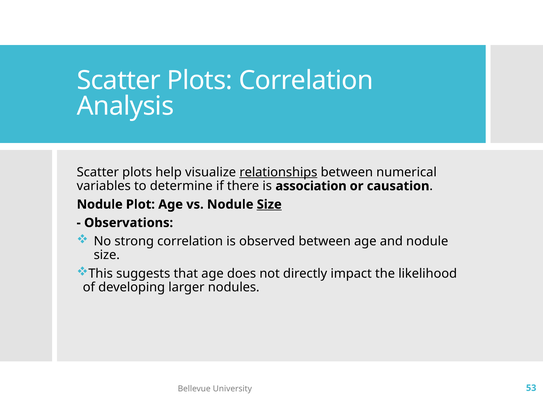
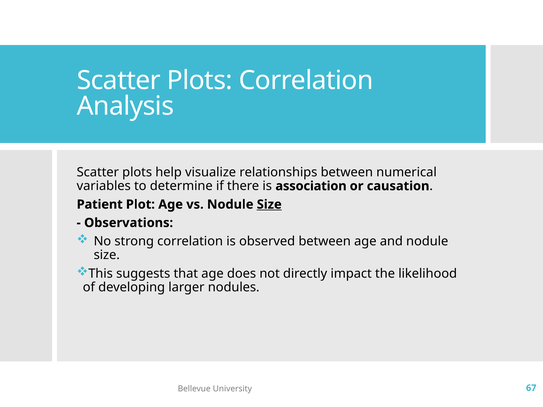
relationships underline: present -> none (278, 172)
Nodule: Nodule -> Patient (100, 205)
53: 53 -> 67 (531, 388)
